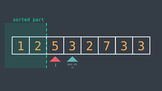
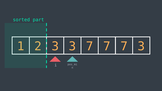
5: 5 -> 3 (55, 46)
3 2: 2 -> 7 (90, 46)
3: 3 -> 7 (124, 46)
